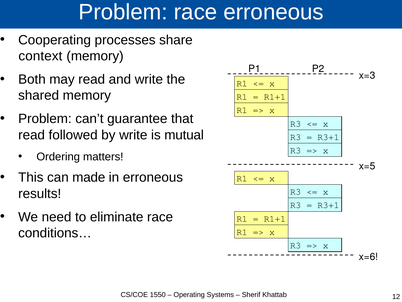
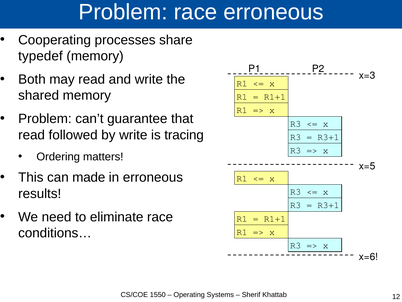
context: context -> typedef (40, 56)
mutual: mutual -> tracing (184, 135)
